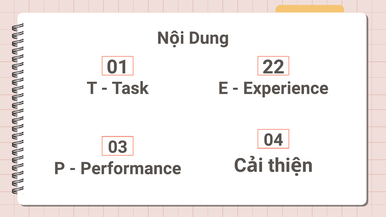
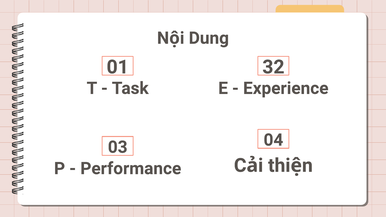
22: 22 -> 32 (273, 67)
